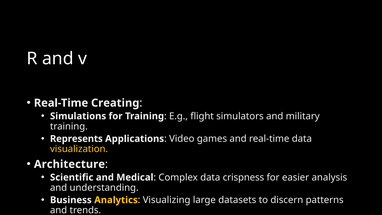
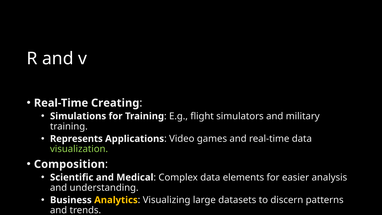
visualization colour: yellow -> light green (79, 149)
Architecture: Architecture -> Composition (69, 164)
crispness: crispness -> elements (243, 177)
